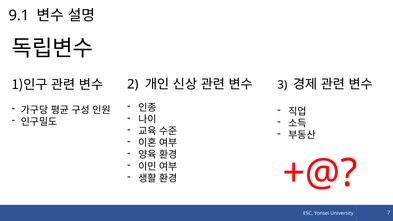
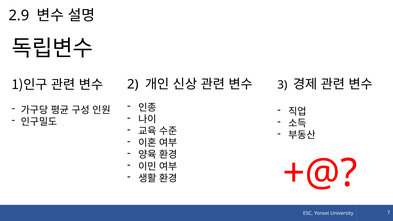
9.1: 9.1 -> 2.9 (19, 16)
